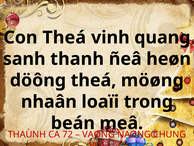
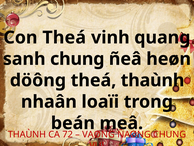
sanh thanh: thanh -> chung (77, 59)
theá möøng: möøng -> thaùnh (153, 80)
